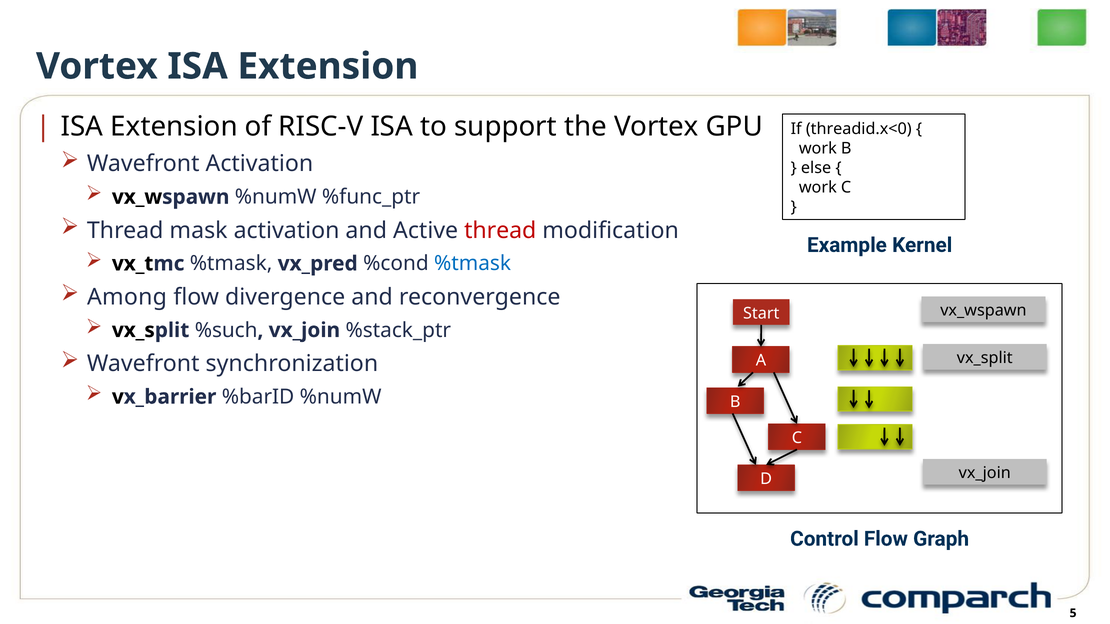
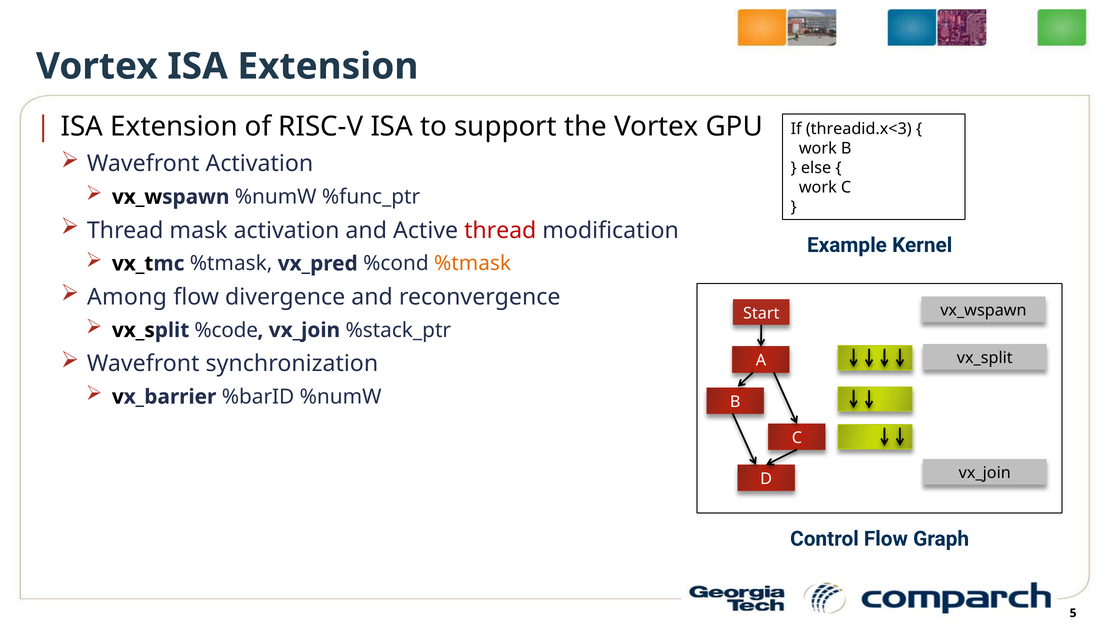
threadid.x<0: threadid.x<0 -> threadid.x<3 (859, 129)
%tmask colour: blue -> orange (473, 264)
%such: %such -> %code (226, 330)
